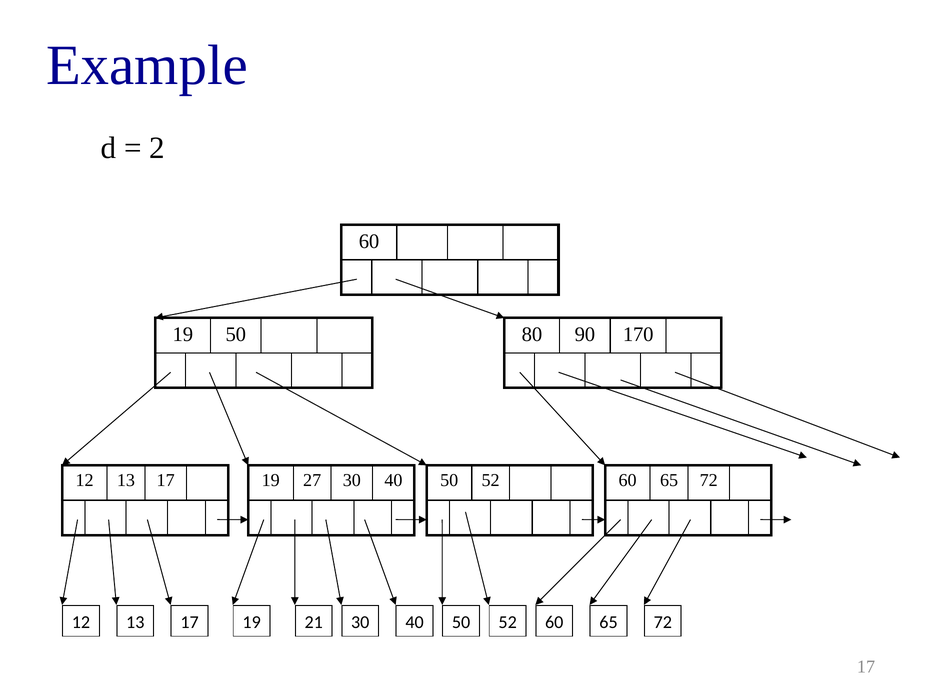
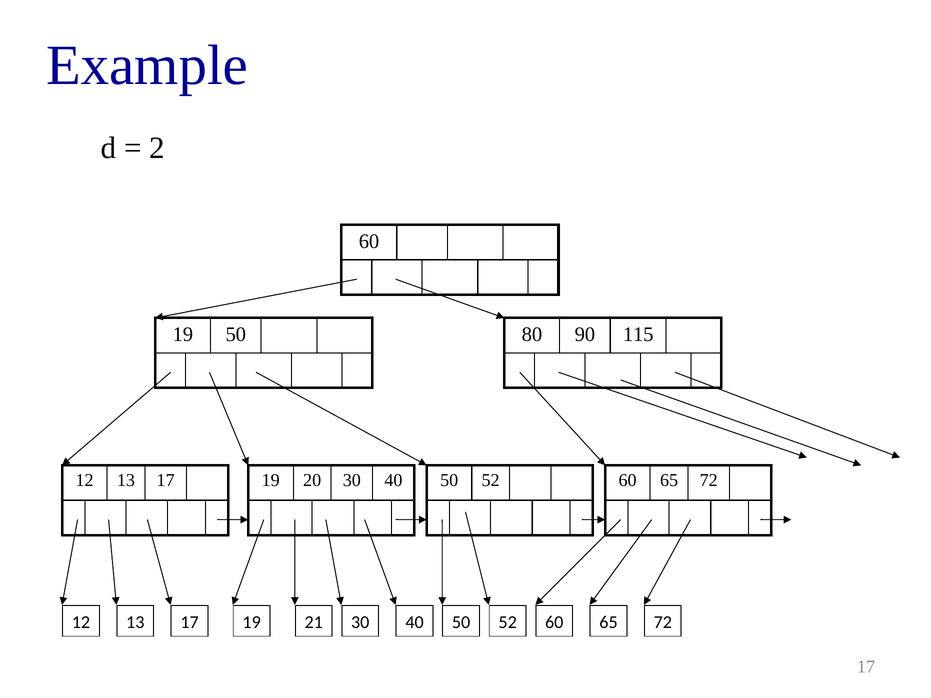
170: 170 -> 115 (638, 334)
27: 27 -> 20 (312, 480)
